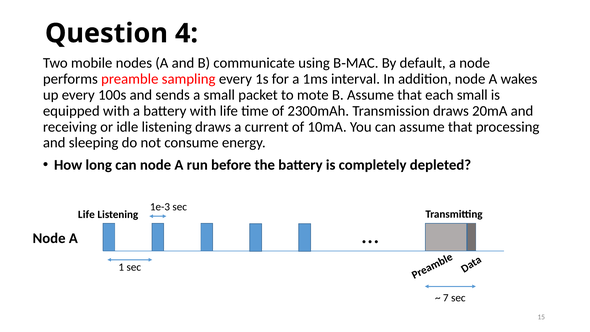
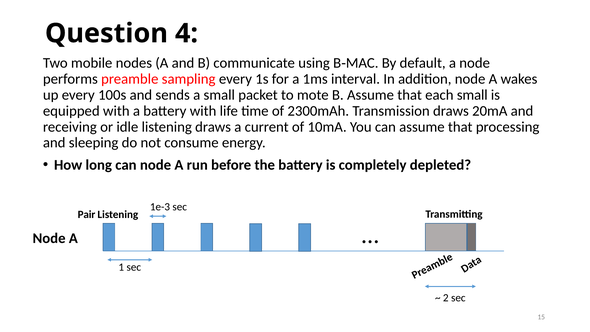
Life: Life -> Pair (86, 214)
7: 7 -> 2 (446, 298)
